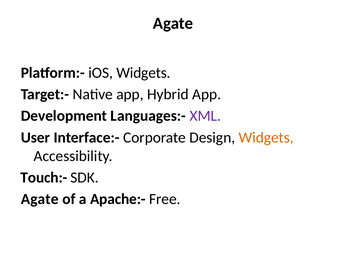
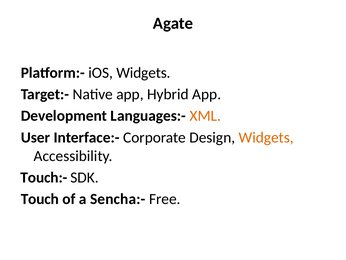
XML colour: purple -> orange (205, 116)
Agate: Agate -> Touch (40, 199)
Apache:-: Apache:- -> Sencha:- (118, 199)
